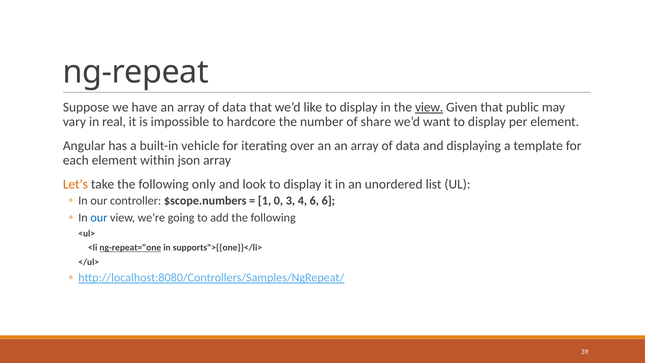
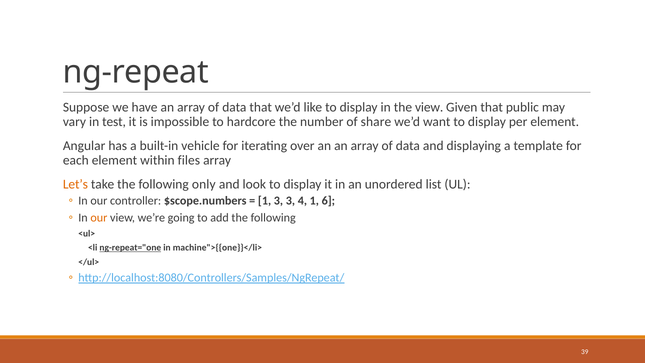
view underline: present -> none (429, 107)
real: real -> test (114, 122)
json: json -> files (189, 160)
1 0: 0 -> 3 (278, 201)
4 6: 6 -> 1 (314, 201)
our colour: blue -> orange (99, 218)
supports">{{one}}</li>: supports">{{one}}</li> -> machine">{{one}}</li> (217, 248)
